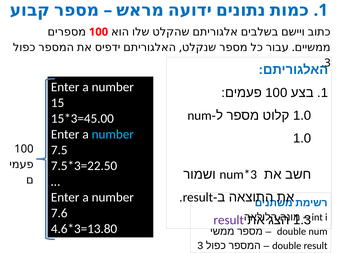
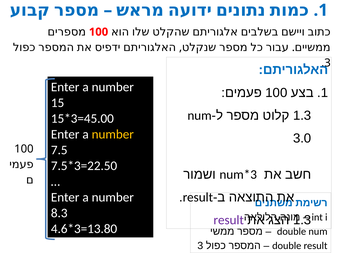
1.0: 1.0 -> 1.3 (302, 116)
number colour: light blue -> yellow (113, 135)
1.0: 1.0 -> 3.0 (302, 139)
7.6: 7.6 -> 8.3 (59, 213)
